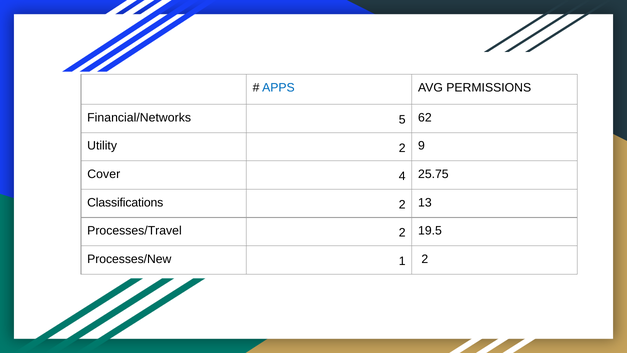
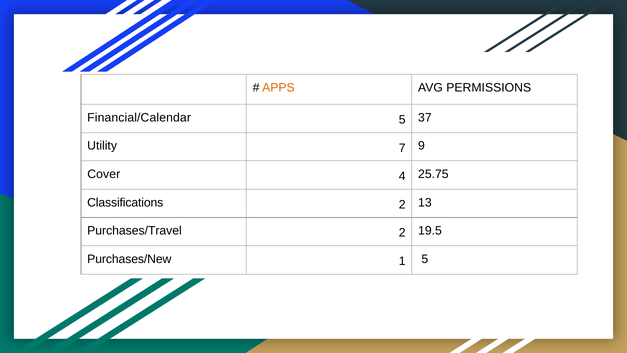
APPS colour: blue -> orange (278, 88)
Financial/Networks: Financial/Networks -> Financial/Calendar (139, 118)
62: 62 -> 37 (425, 118)
Utility 2: 2 -> 7 (402, 148)
Processes/Travel: Processes/Travel -> Purchases/Travel (135, 231)
Processes/New: Processes/New -> Purchases/New (129, 259)
1 2: 2 -> 5 (425, 259)
